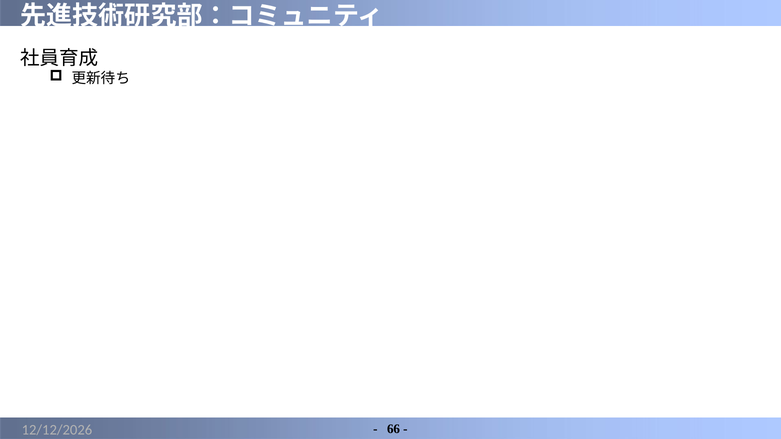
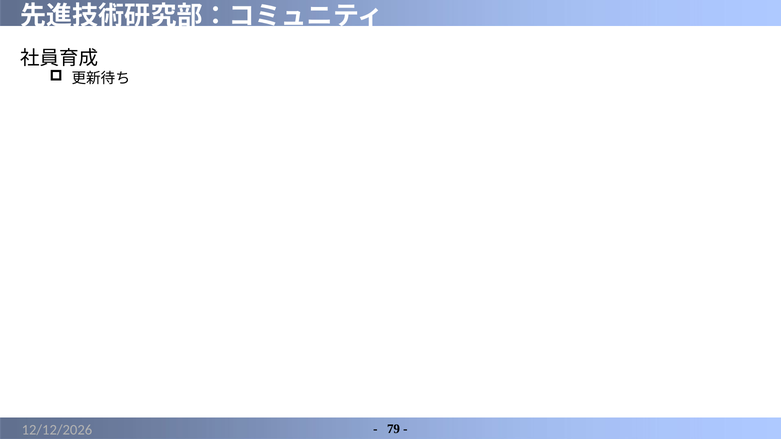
66: 66 -> 79 (394, 429)
